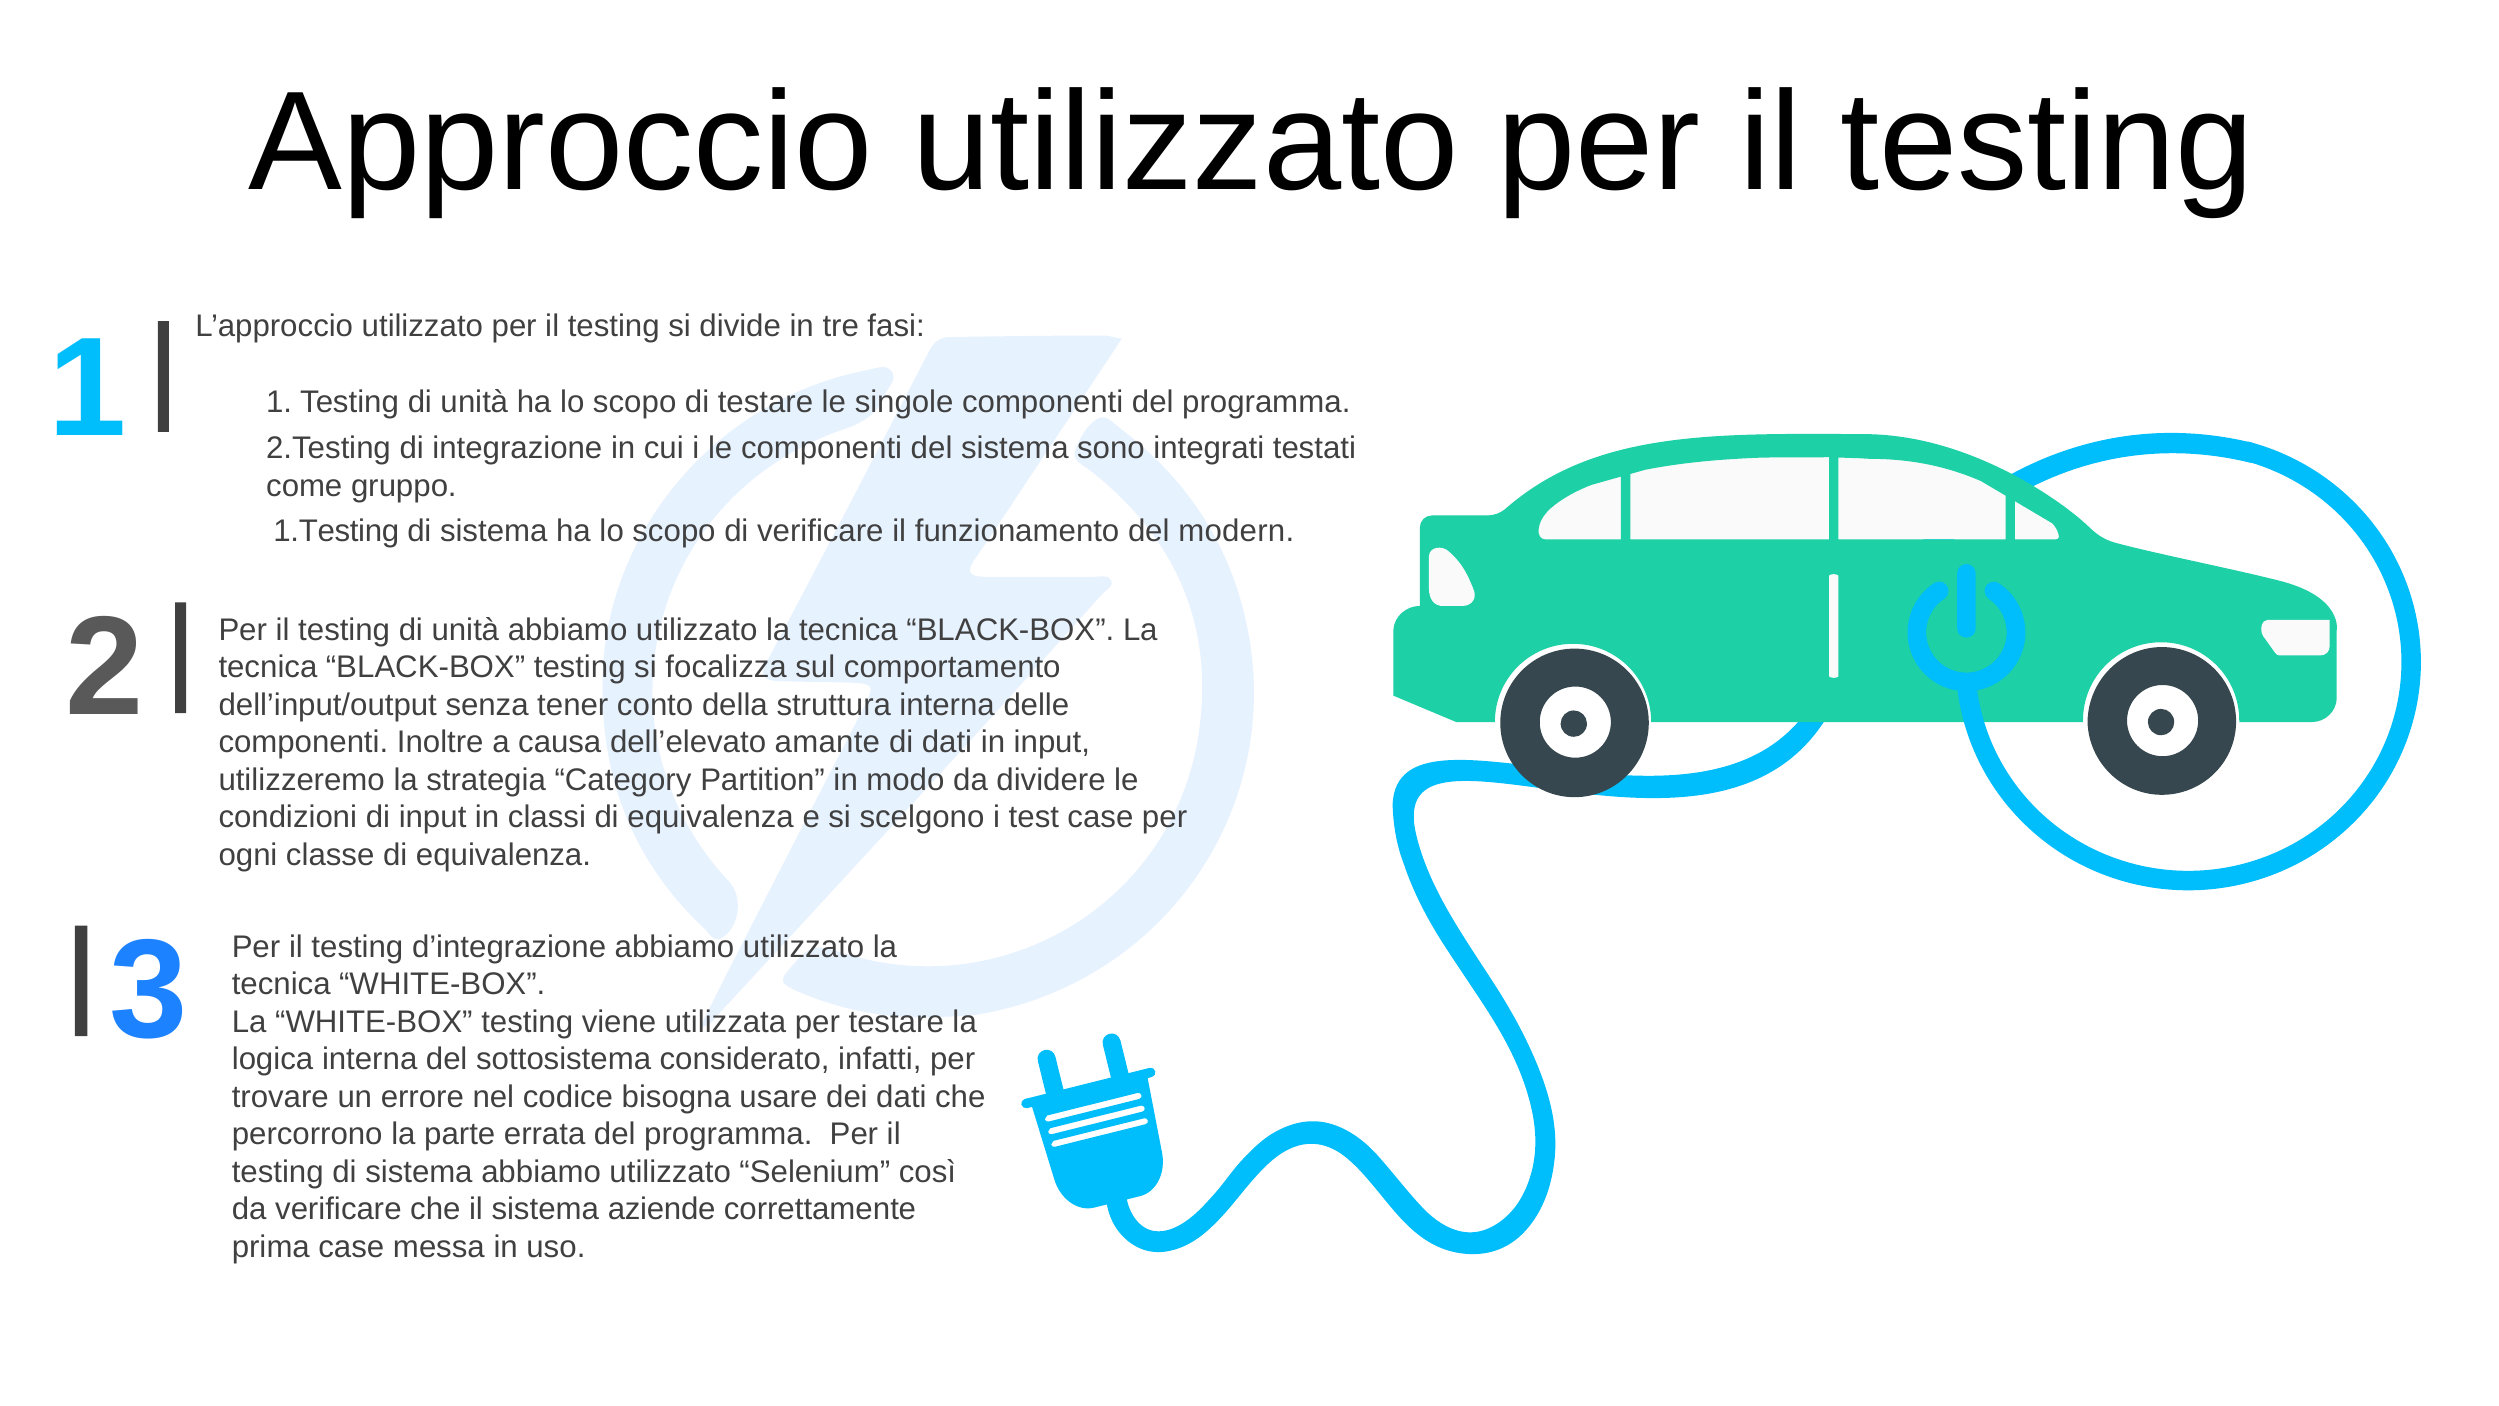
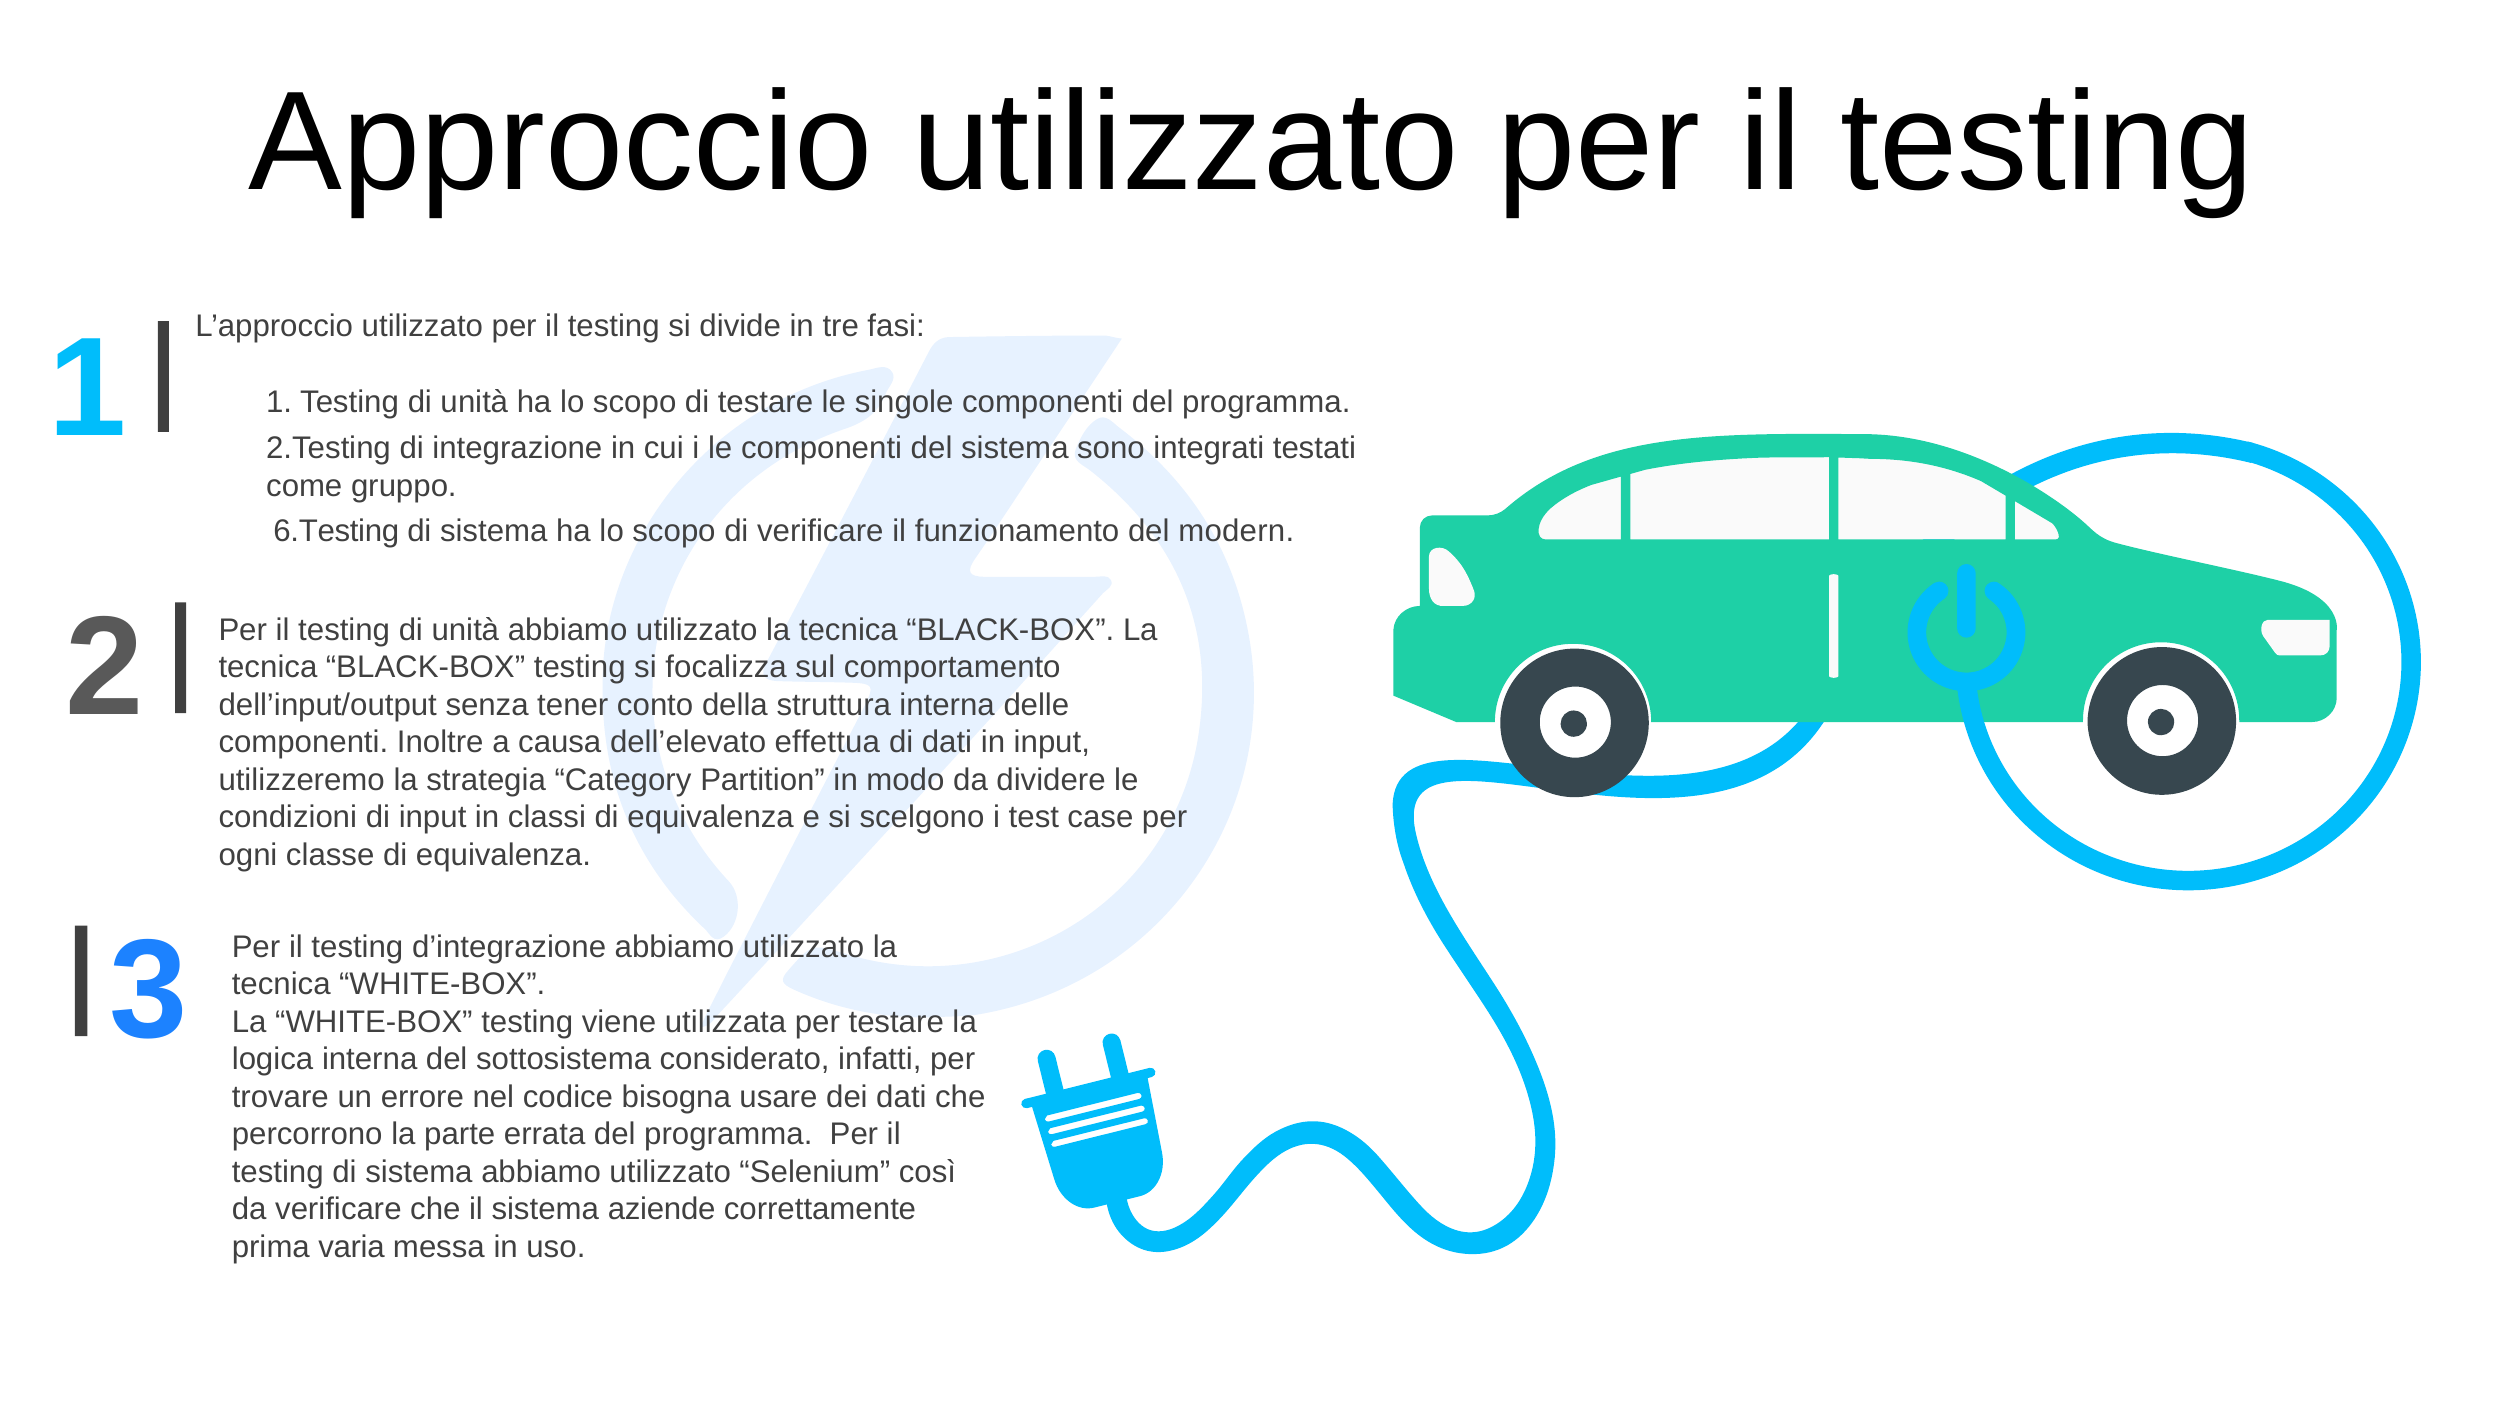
1.Testing: 1.Testing -> 6.Testing (336, 532)
amante: amante -> effettua (827, 742)
prima case: case -> varia (351, 1247)
